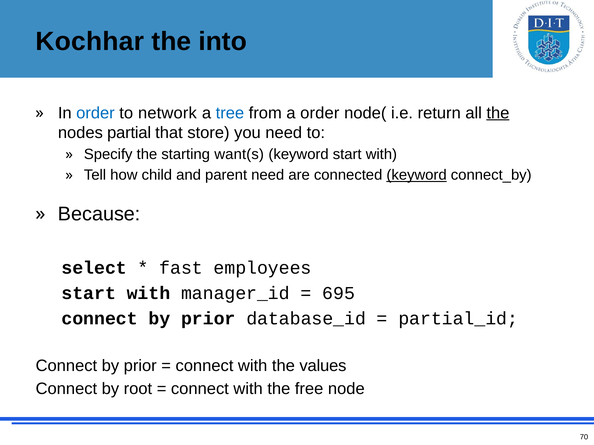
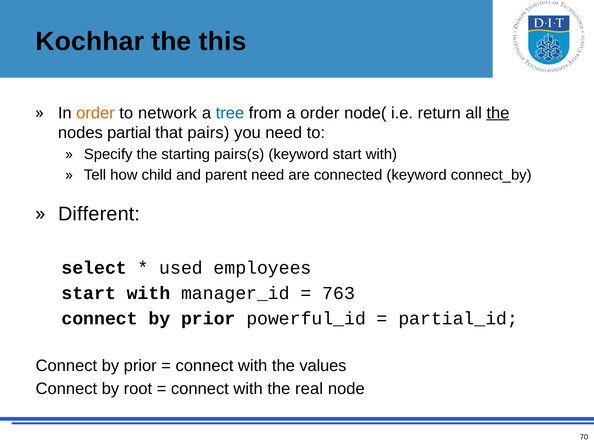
into: into -> this (223, 42)
order colour: blue -> orange (95, 113)
store: store -> pairs (208, 133)
want(s: want(s -> pairs(s (239, 154)
keyword underline: present -> none (417, 175)
Because: Because -> Different (99, 214)
fast: fast -> used (181, 268)
695: 695 -> 763 (339, 294)
database_id: database_id -> powerful_id (306, 319)
free: free -> real (309, 389)
